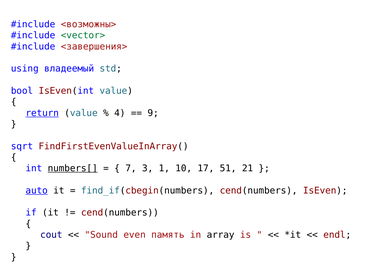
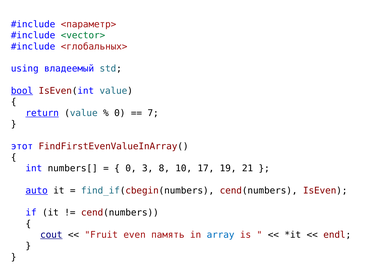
<возможны>: <возможны> -> <параметр> (89, 24)
<завершения>: <завершения> -> <глобальных> (94, 46)
bool underline: none -> present (22, 91)
4: 4 -> 0 (120, 113)
9: 9 -> 7 (153, 113)
sqrt: sqrt -> этот (22, 146)
numbers[ underline: present -> none (73, 168)
7: 7 -> 0 (131, 168)
1: 1 -> 8 (164, 168)
51: 51 -> 19 (228, 168)
cout underline: none -> present (51, 235)
Sound: Sound -> Fruit (101, 235)
array colour: black -> blue (221, 235)
